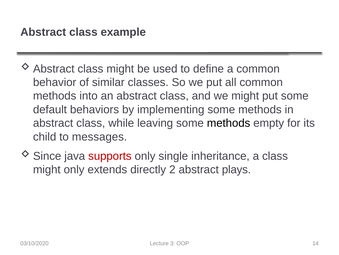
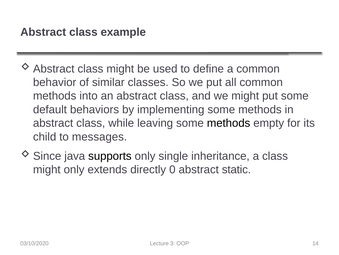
supports colour: red -> black (110, 156)
2: 2 -> 0 (172, 169)
plays: plays -> static (236, 169)
